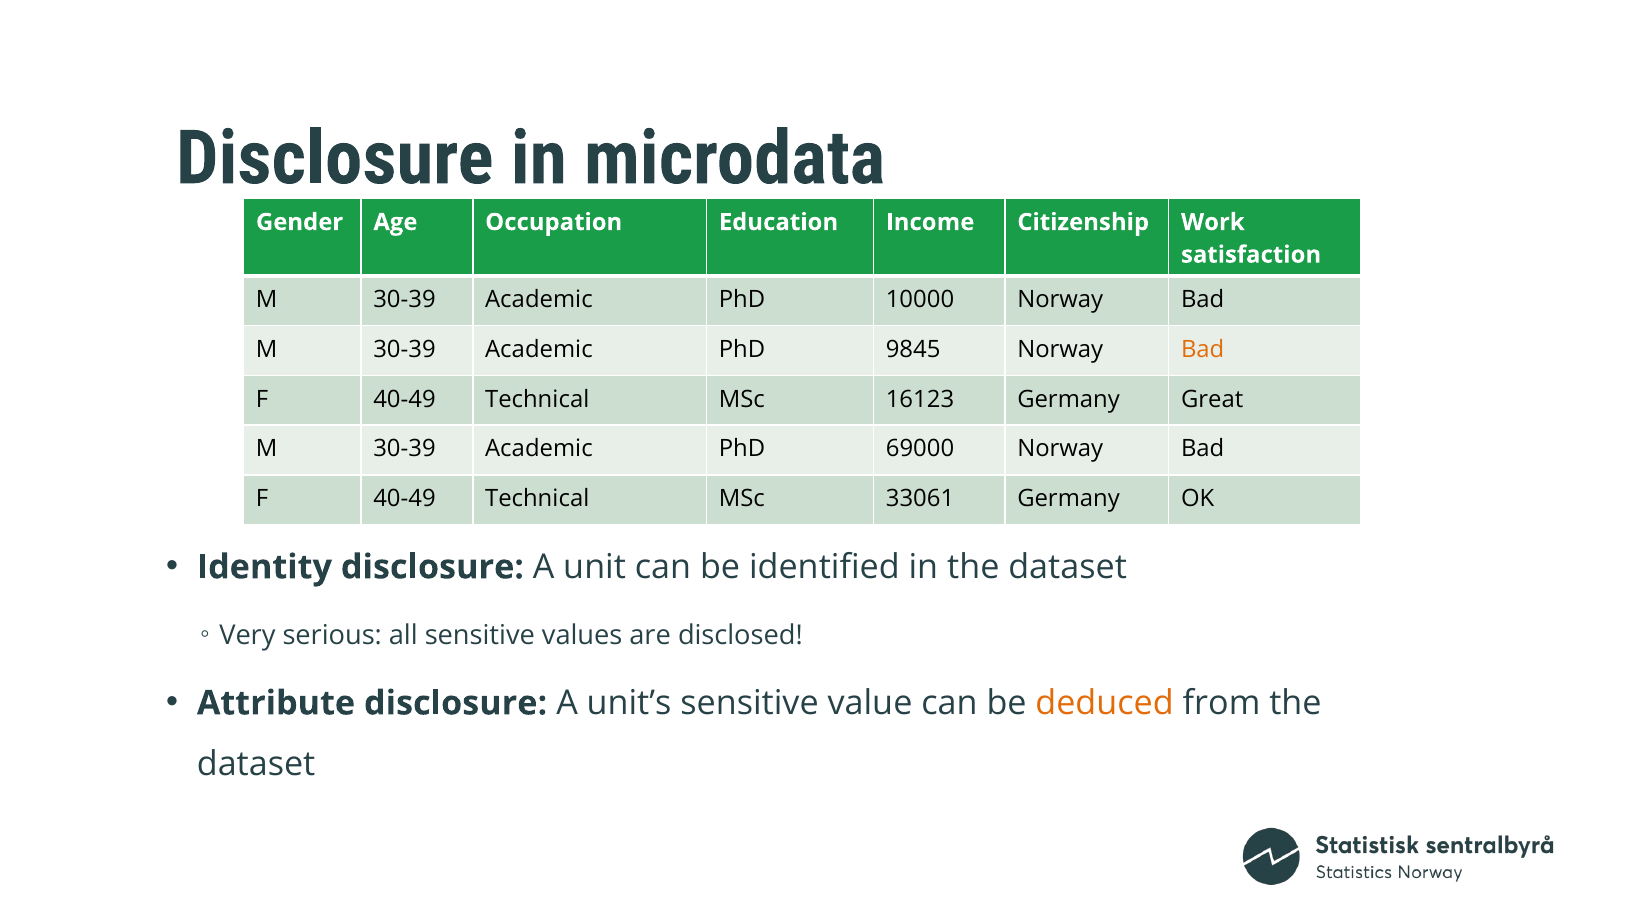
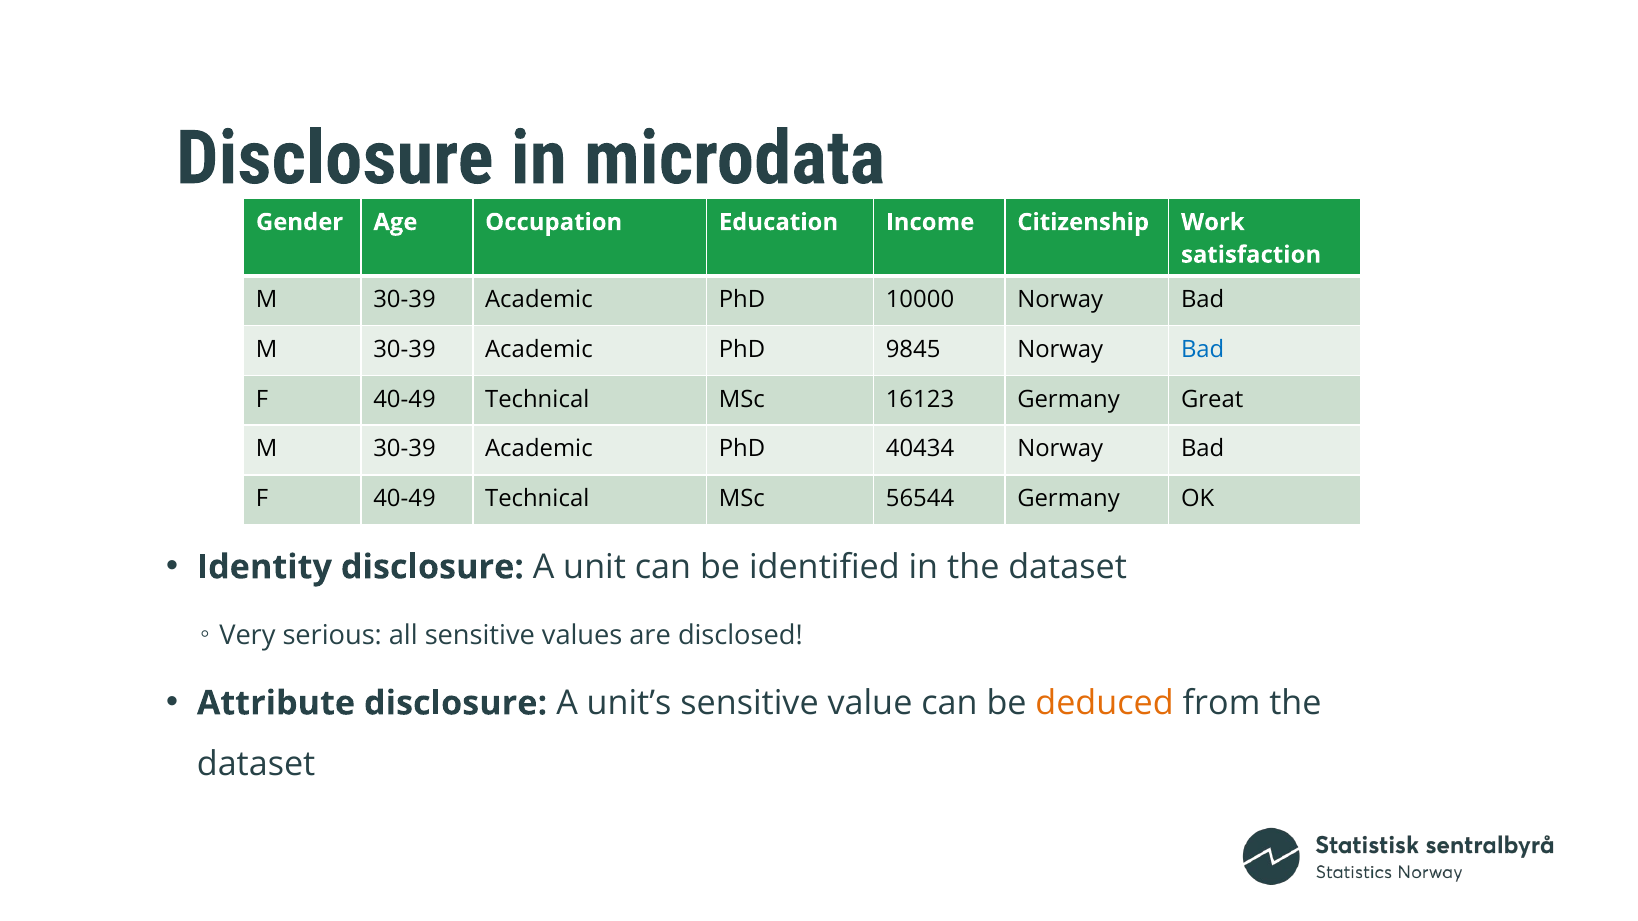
Bad colour: orange -> blue (1203, 350)
69000: 69000 -> 40434 (920, 449)
33061: 33061 -> 56544 (920, 499)
